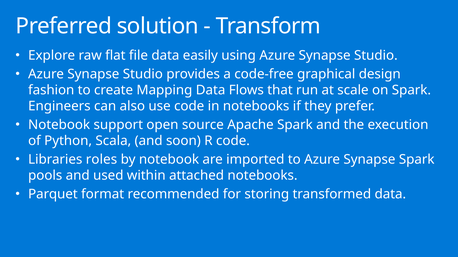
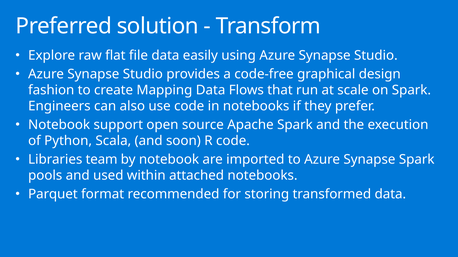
roles: roles -> team (102, 160)
